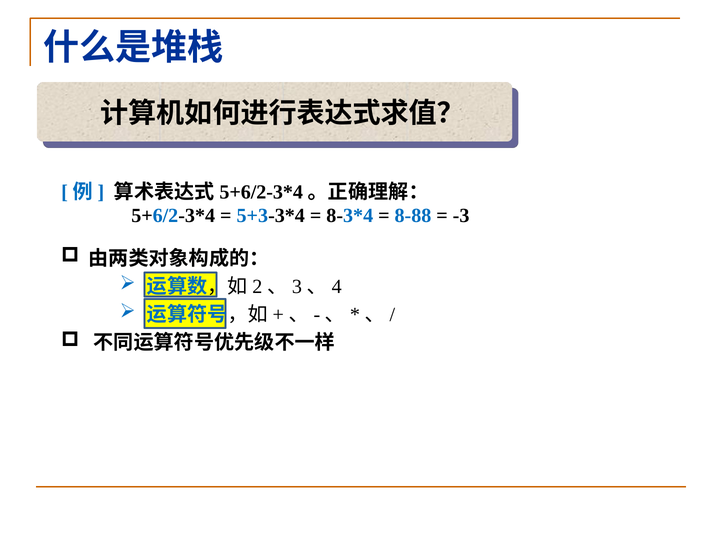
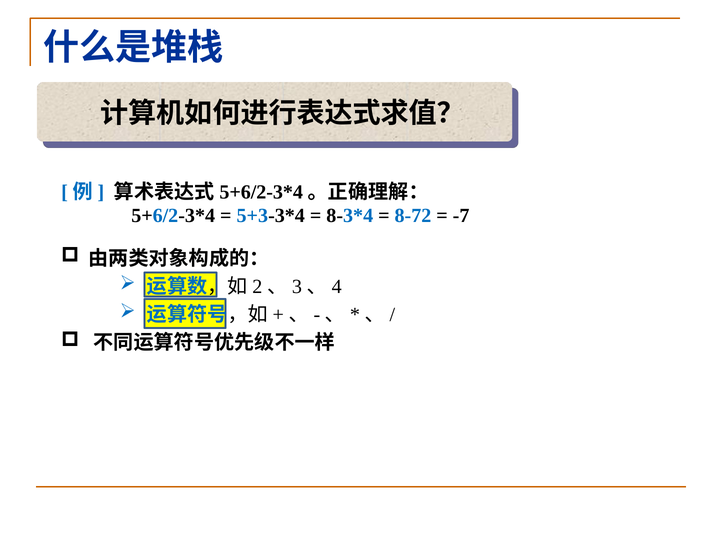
8-88: 8-88 -> 8-72 (413, 216)
-3: -3 -> -7 (461, 216)
